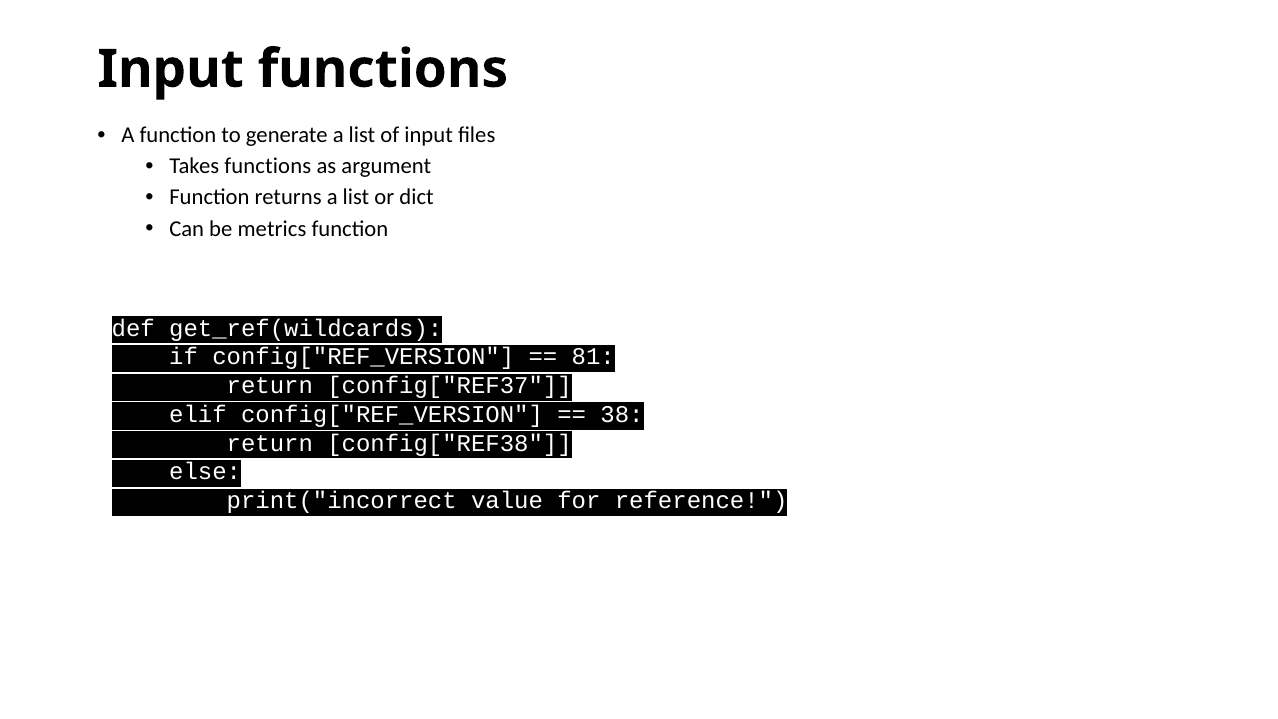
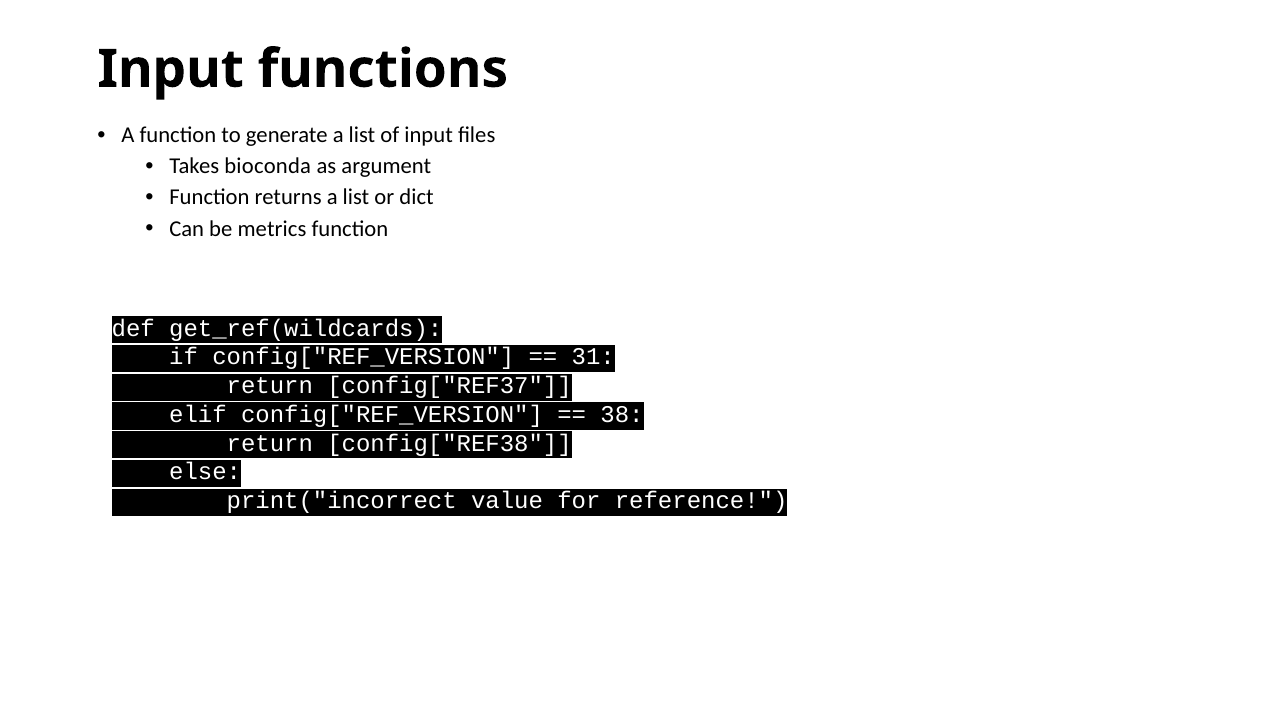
Takes functions: functions -> bioconda (268, 166)
81: 81 -> 31 (593, 357)
